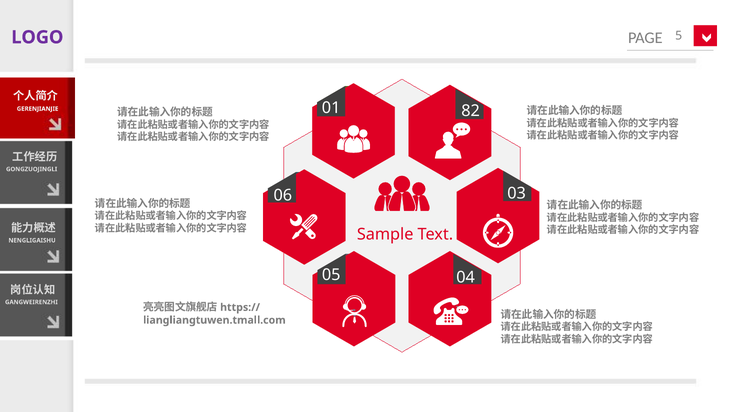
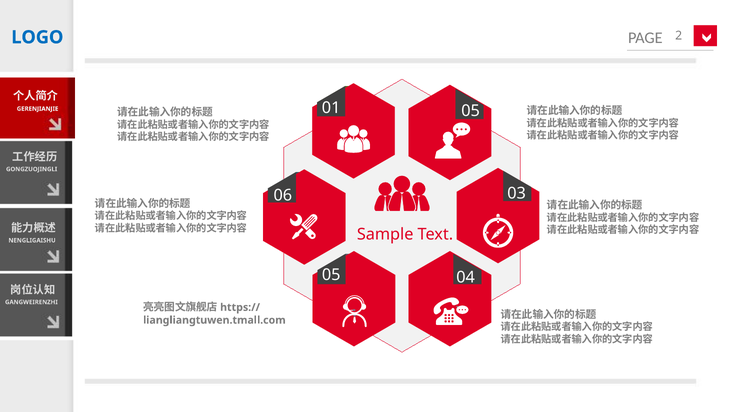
5: 5 -> 2 (679, 36)
LOGO colour: purple -> blue (37, 37)
01 82: 82 -> 05 (471, 111)
